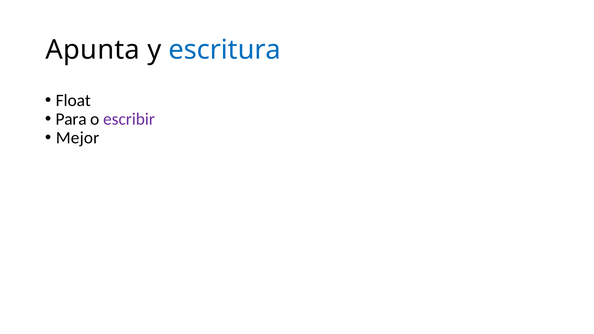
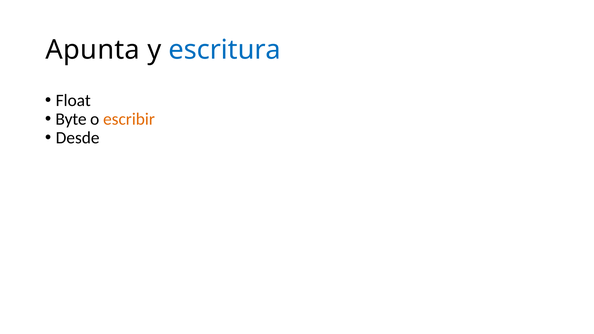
Para: Para -> Byte (71, 119)
escribir colour: purple -> orange (129, 119)
Mejor: Mejor -> Desde (78, 138)
